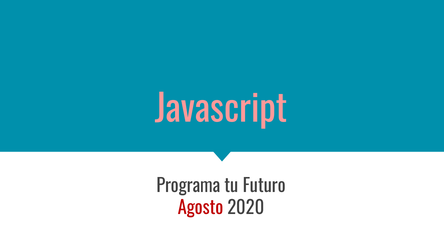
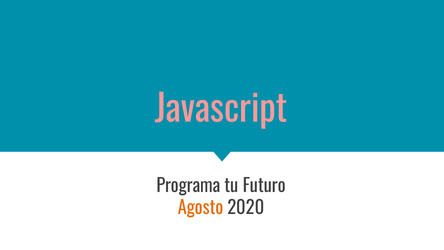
Agosto colour: red -> orange (201, 208)
